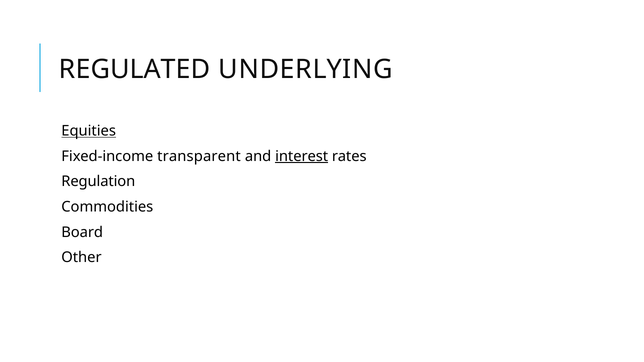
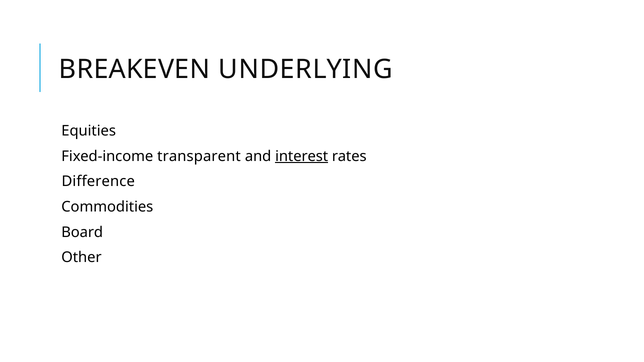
REGULATED: REGULATED -> BREAKEVEN (134, 69)
Equities underline: present -> none (89, 131)
Regulation: Regulation -> Difference (98, 182)
